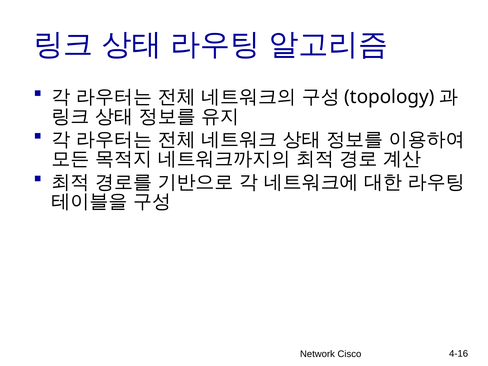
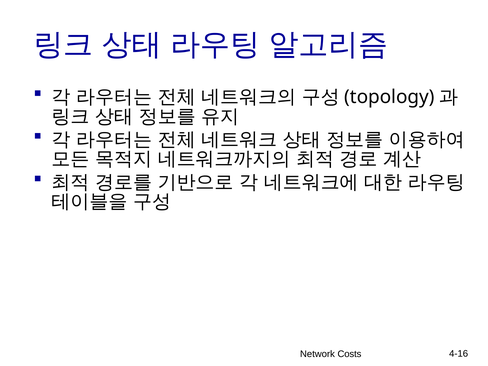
Cisco: Cisco -> Costs (349, 354)
